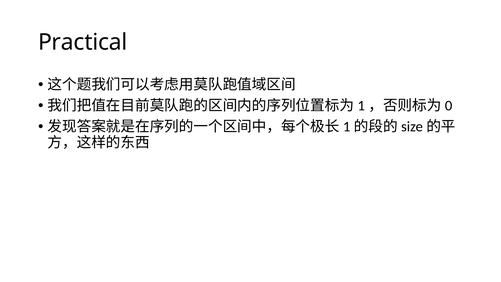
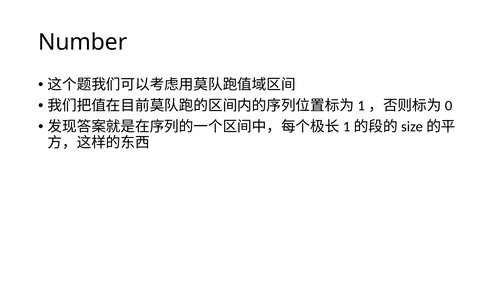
Practical: Practical -> Number (83, 42)
